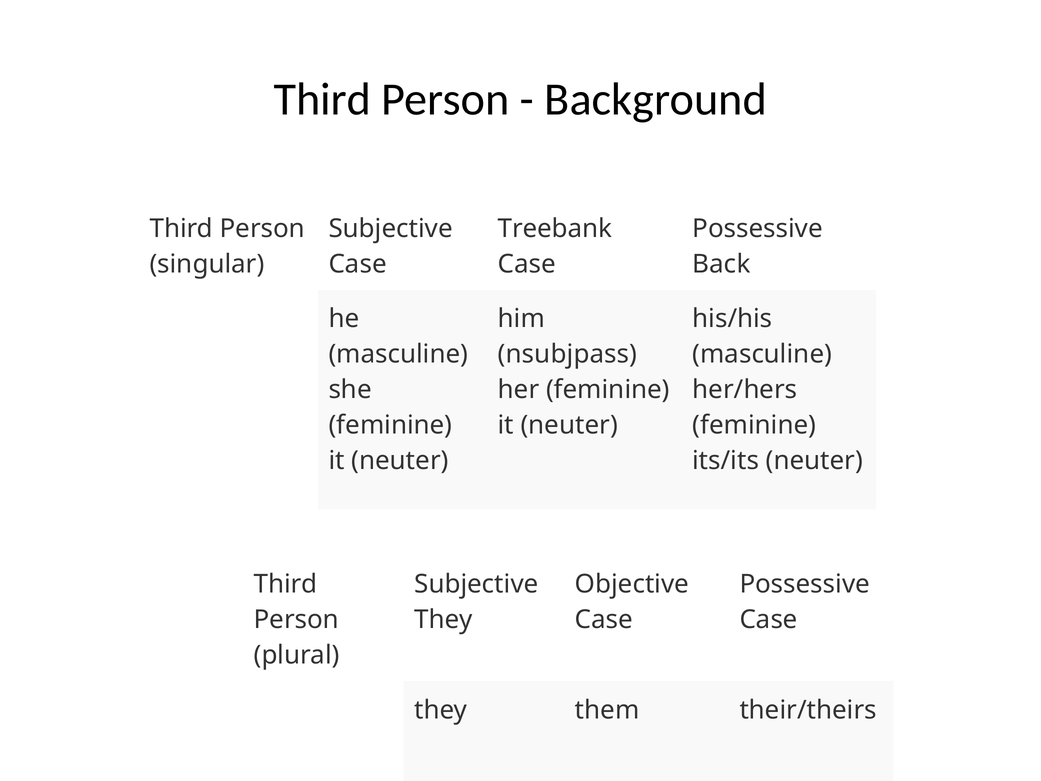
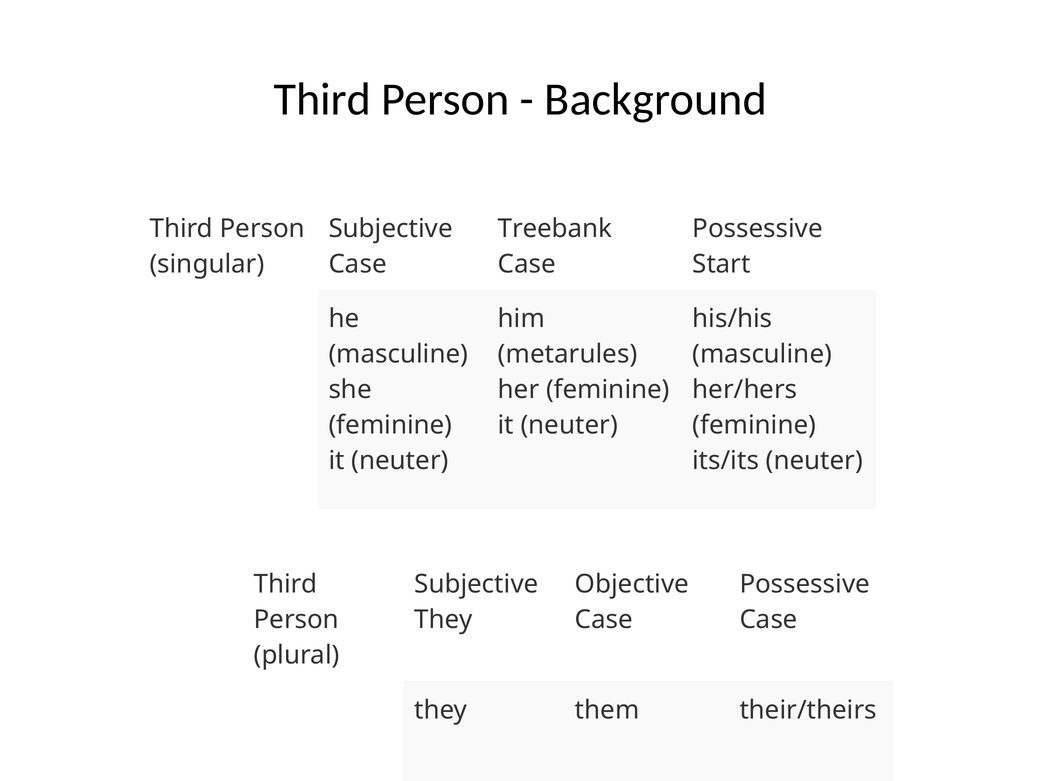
Back: Back -> Start (721, 264)
nsubjpass: nsubjpass -> metarules (568, 354)
